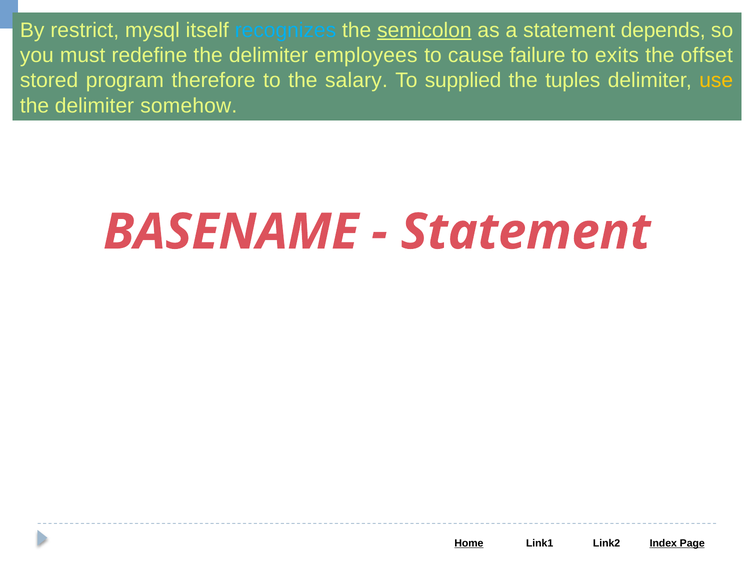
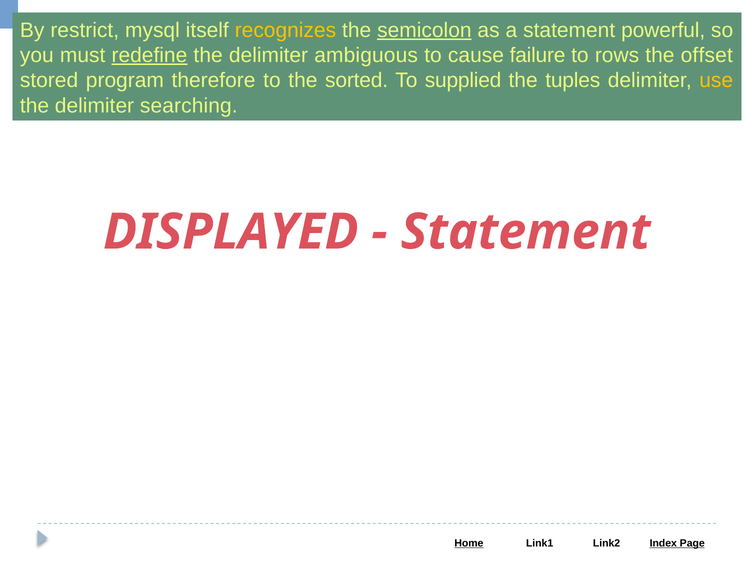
recognizes colour: light blue -> yellow (285, 30)
depends: depends -> powerful (663, 30)
redefine underline: none -> present (149, 55)
employees: employees -> ambiguous (366, 55)
exits: exits -> rows (617, 55)
salary: salary -> sorted (357, 81)
somehow: somehow -> searching (189, 106)
BASENAME: BASENAME -> DISPLAYED (231, 232)
